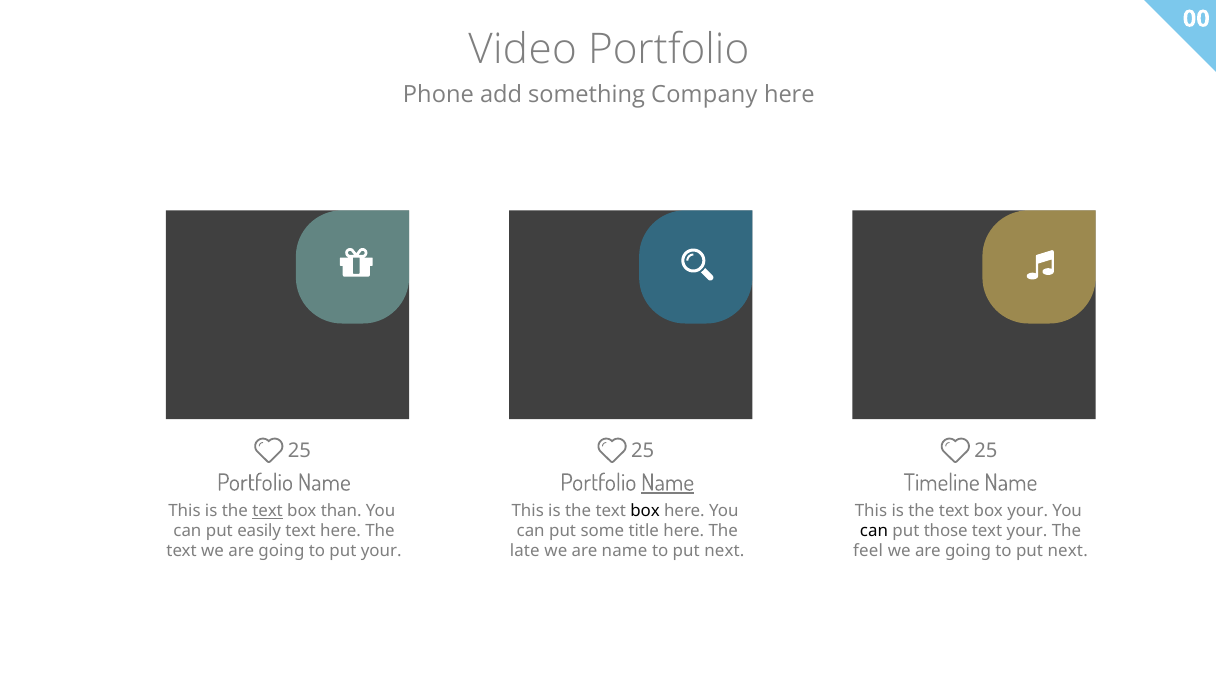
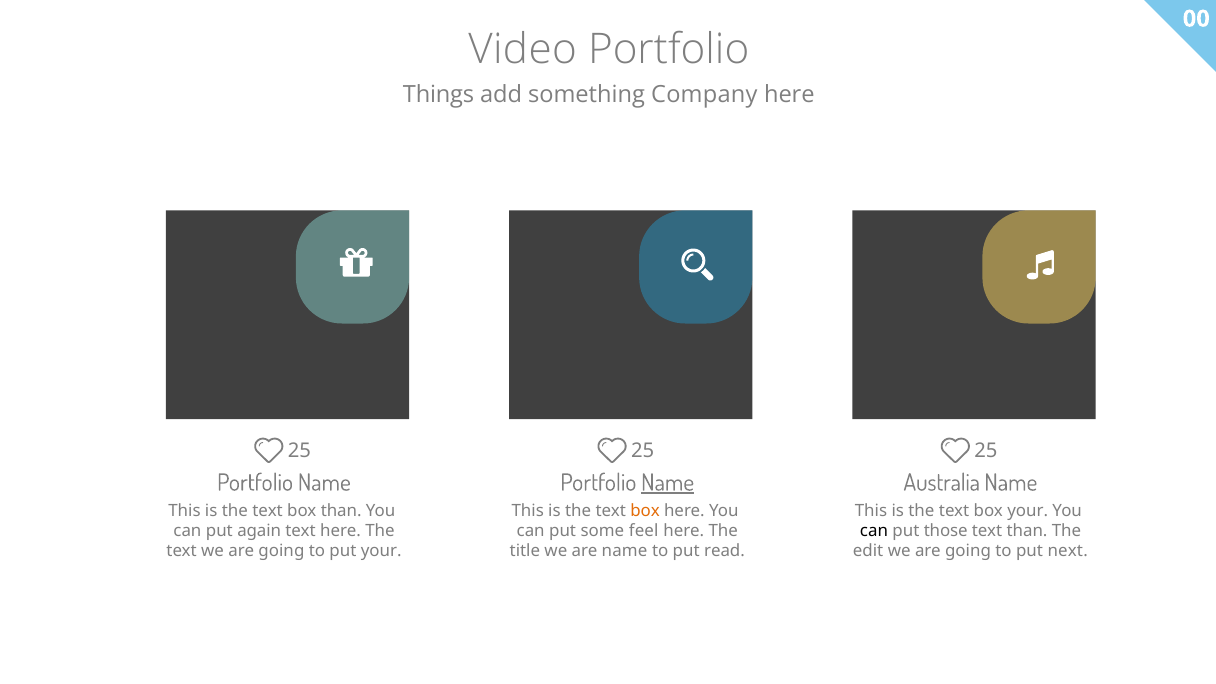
Phone: Phone -> Things (439, 95)
Timeline: Timeline -> Australia (942, 483)
text underline: present -> none (268, 511)
box colour: black -> orange (645, 511)
easily: easily -> again (259, 531)
title: title -> feel (644, 531)
text your: your -> than (1027, 531)
late: late -> title (525, 551)
next: next -> read (724, 551)
feel: feel -> edit (868, 551)
